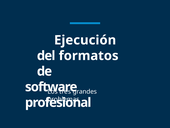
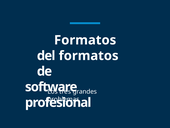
Ejecución: Ejecución -> Formatos (85, 40)
